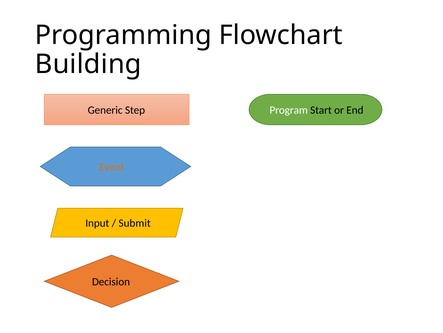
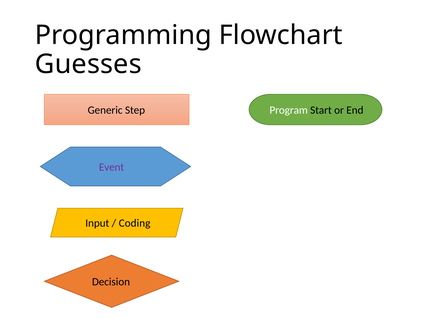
Building: Building -> Guesses (88, 64)
Event colour: orange -> purple (112, 167)
Submit: Submit -> Coding (135, 223)
